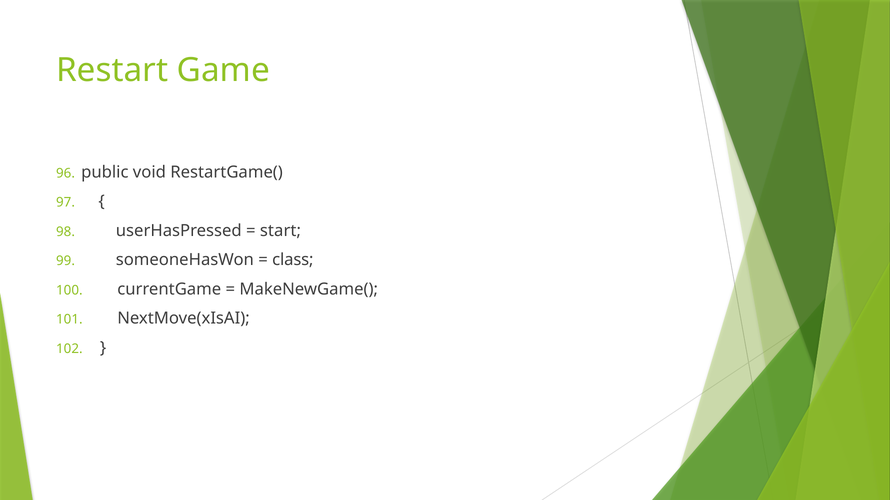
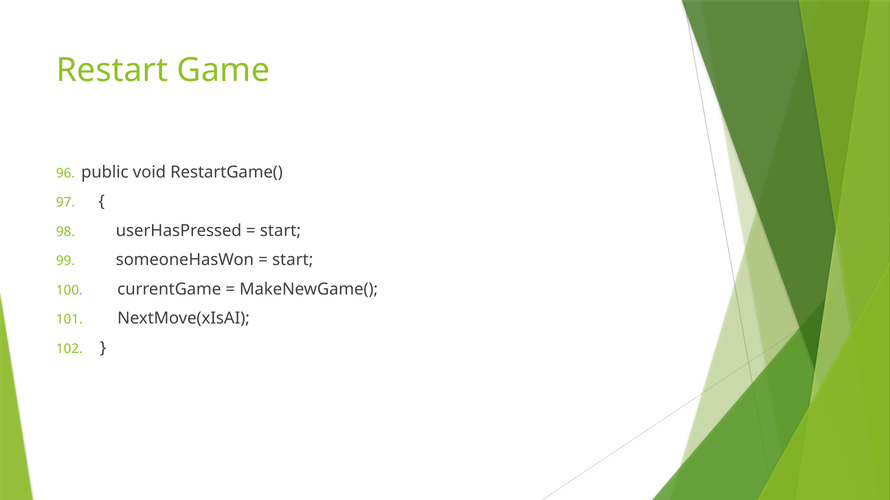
class: class -> start (293, 260)
